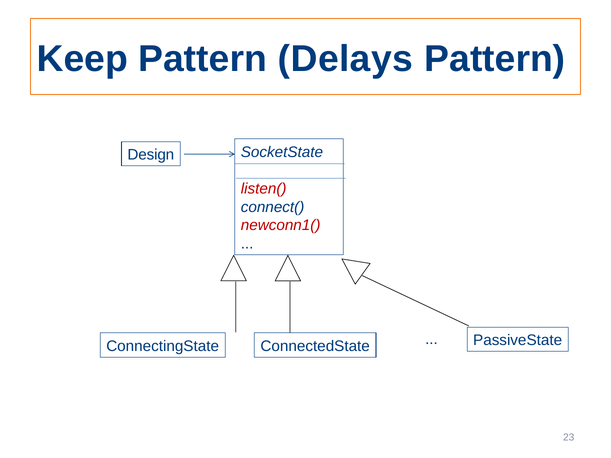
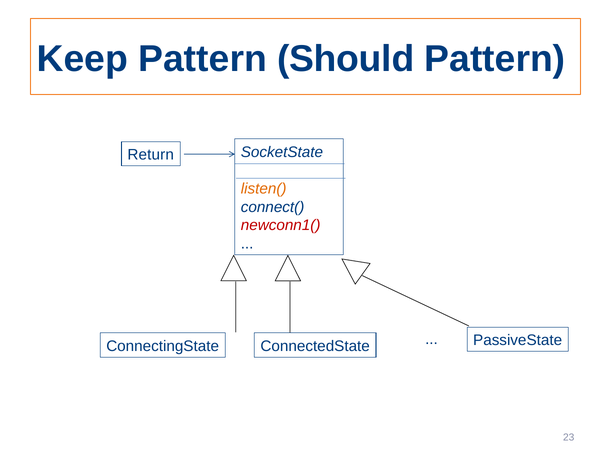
Delays: Delays -> Should (346, 59)
Design: Design -> Return (151, 155)
listen( colour: red -> orange (264, 189)
